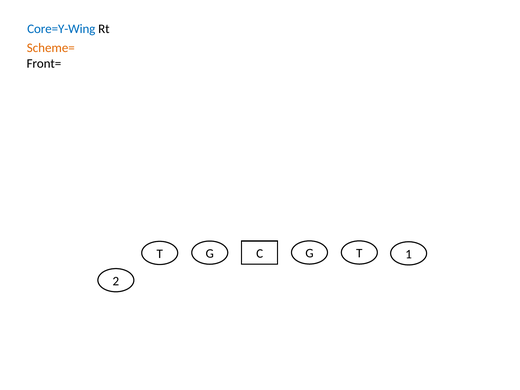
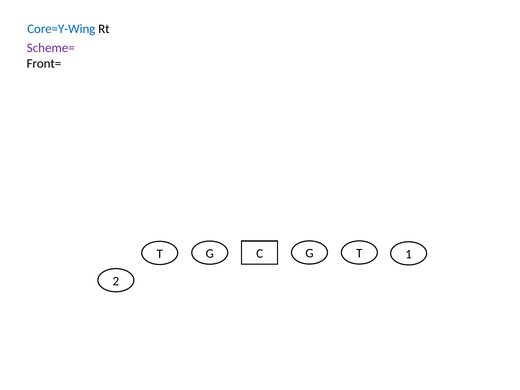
Scheme= colour: orange -> purple (51, 48)
